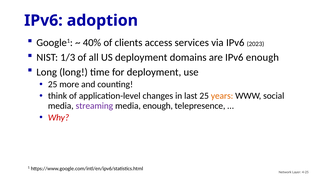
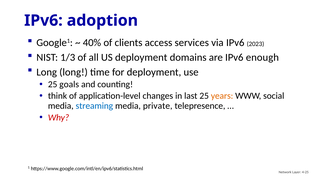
more: more -> goals (69, 84)
streaming colour: purple -> blue (94, 106)
media enough: enough -> private (158, 106)
